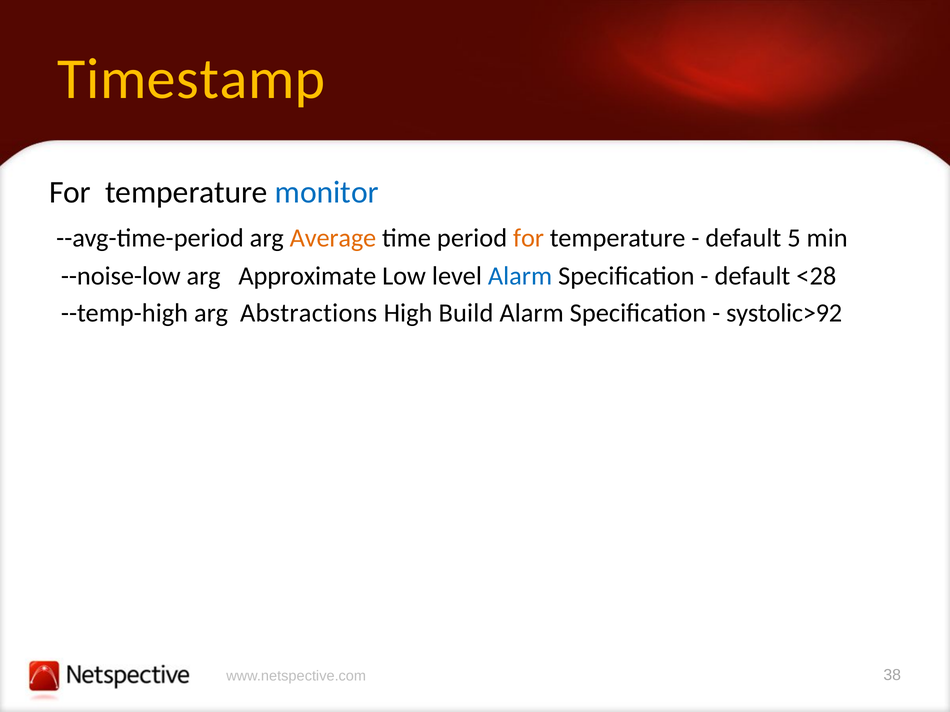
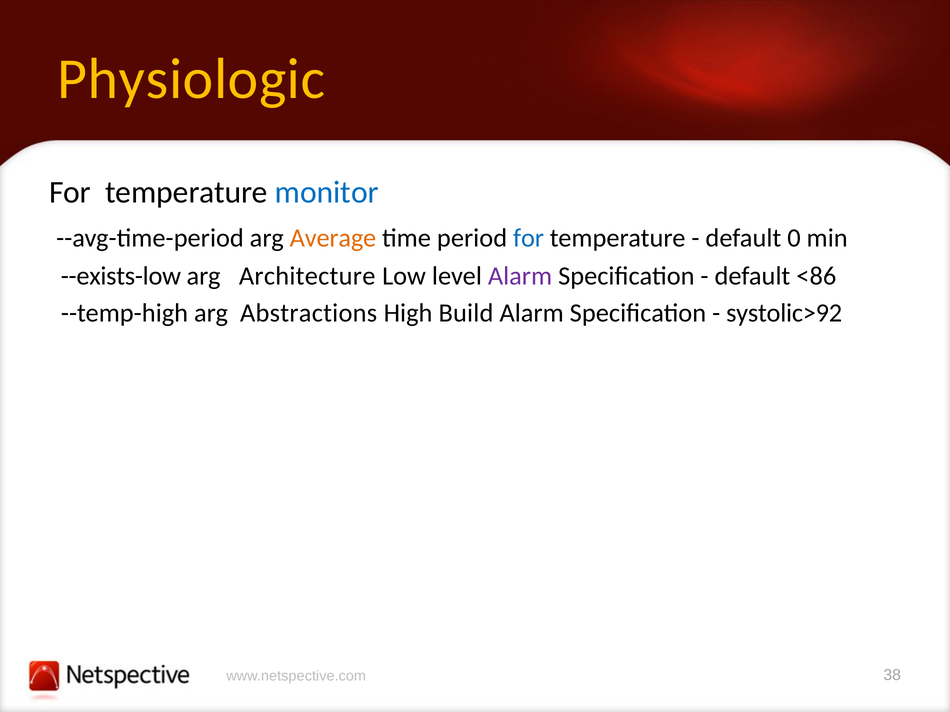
Timestamp: Timestamp -> Physiologic (191, 79)
for colour: orange -> blue (529, 238)
5: 5 -> 0 (794, 238)
--noise-low: --noise-low -> --exists-low (121, 276)
Approximate: Approximate -> Architecture (307, 276)
Alarm colour: blue -> purple (520, 276)
<28: <28 -> <86 (816, 276)
